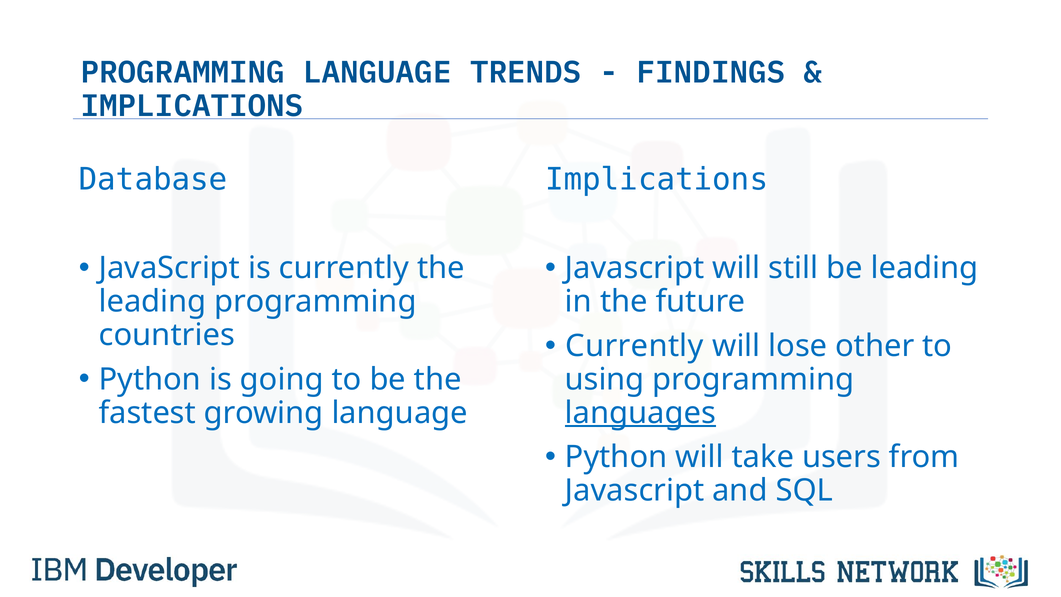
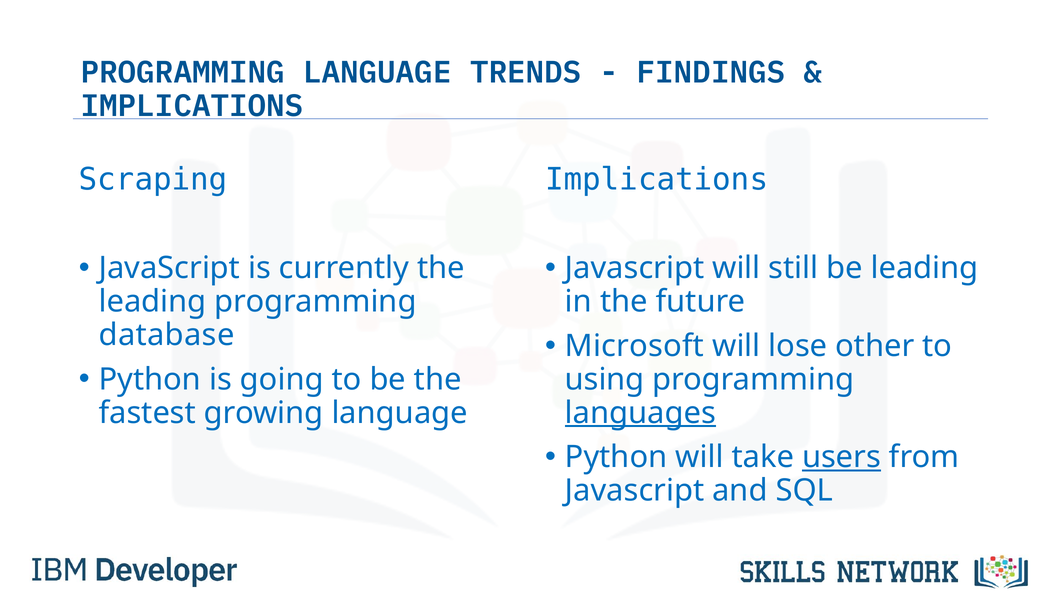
Database: Database -> Scraping (153, 179)
countries: countries -> database (167, 335)
Currently: Currently -> Microsoft (635, 346)
users underline: none -> present (841, 457)
